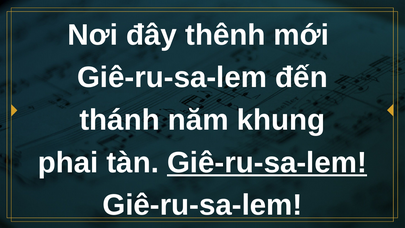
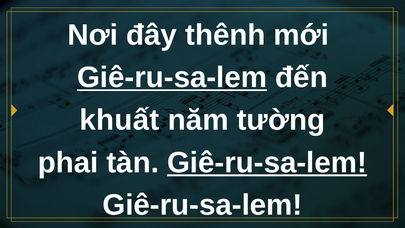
Giê-ru-sa-lem underline: none -> present (172, 78)
thánh: thánh -> khuất (119, 120)
khung: khung -> tường (281, 120)
